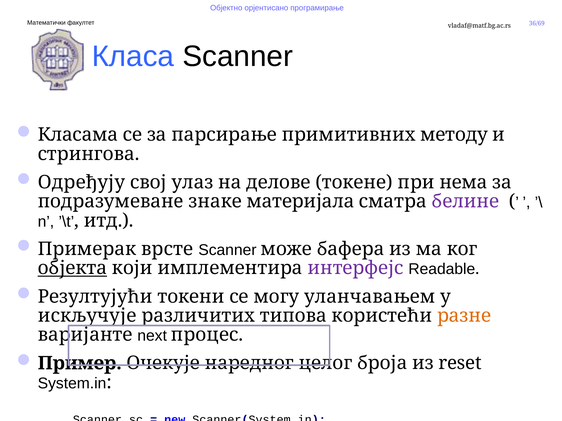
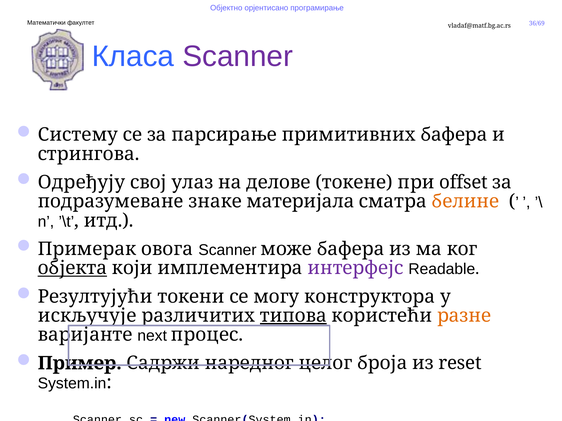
Scanner colour: black -> purple (238, 56)
Класама: Класама -> Систему (78, 135)
примитивних методу: методу -> бафера (454, 135)
нема: нема -> offset (464, 183)
белине colour: purple -> orange (465, 202)
врсте: врсте -> овога (167, 249)
уланчавањем: уланчавањем -> конструктора (370, 297)
типова underline: none -> present (293, 316)
Очекује: Очекује -> Садржи (163, 364)
